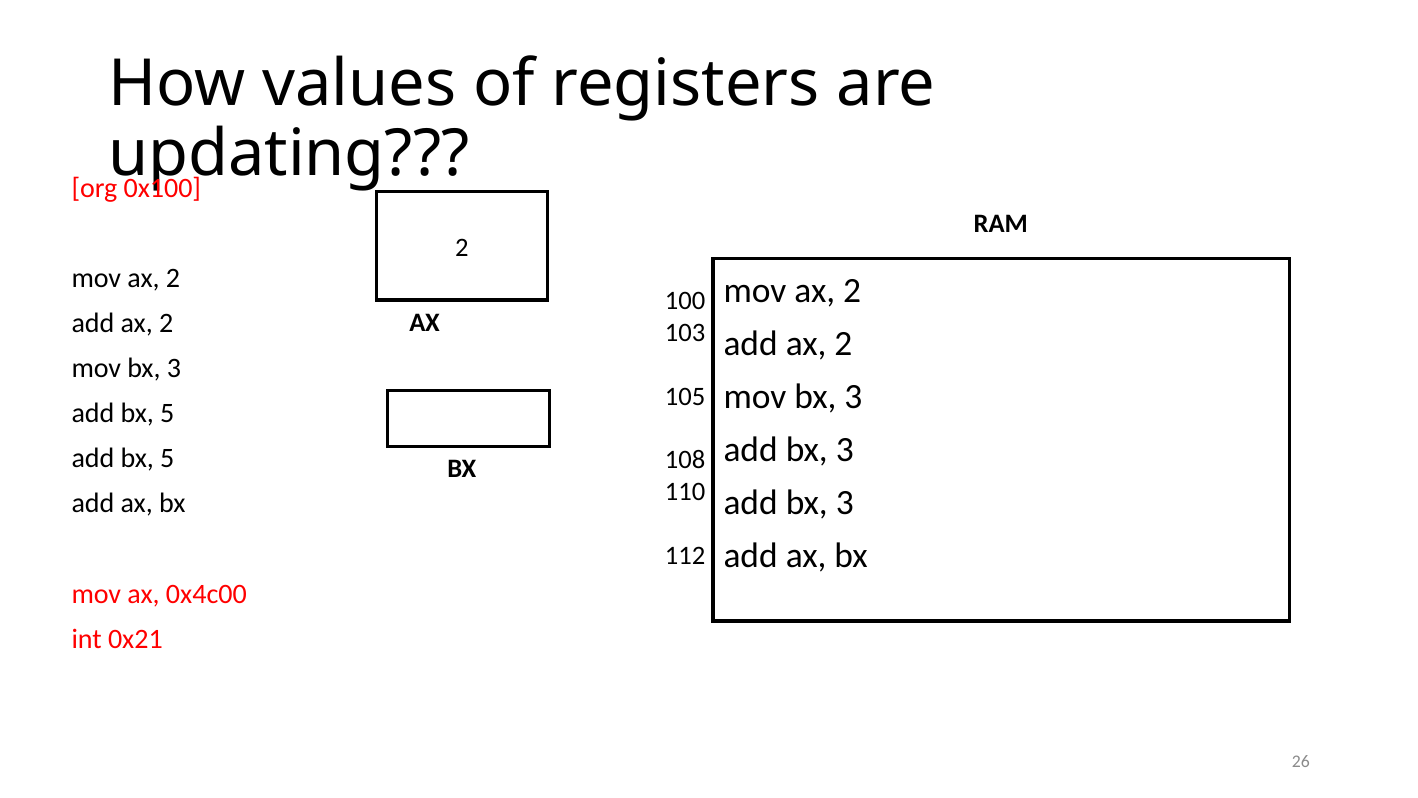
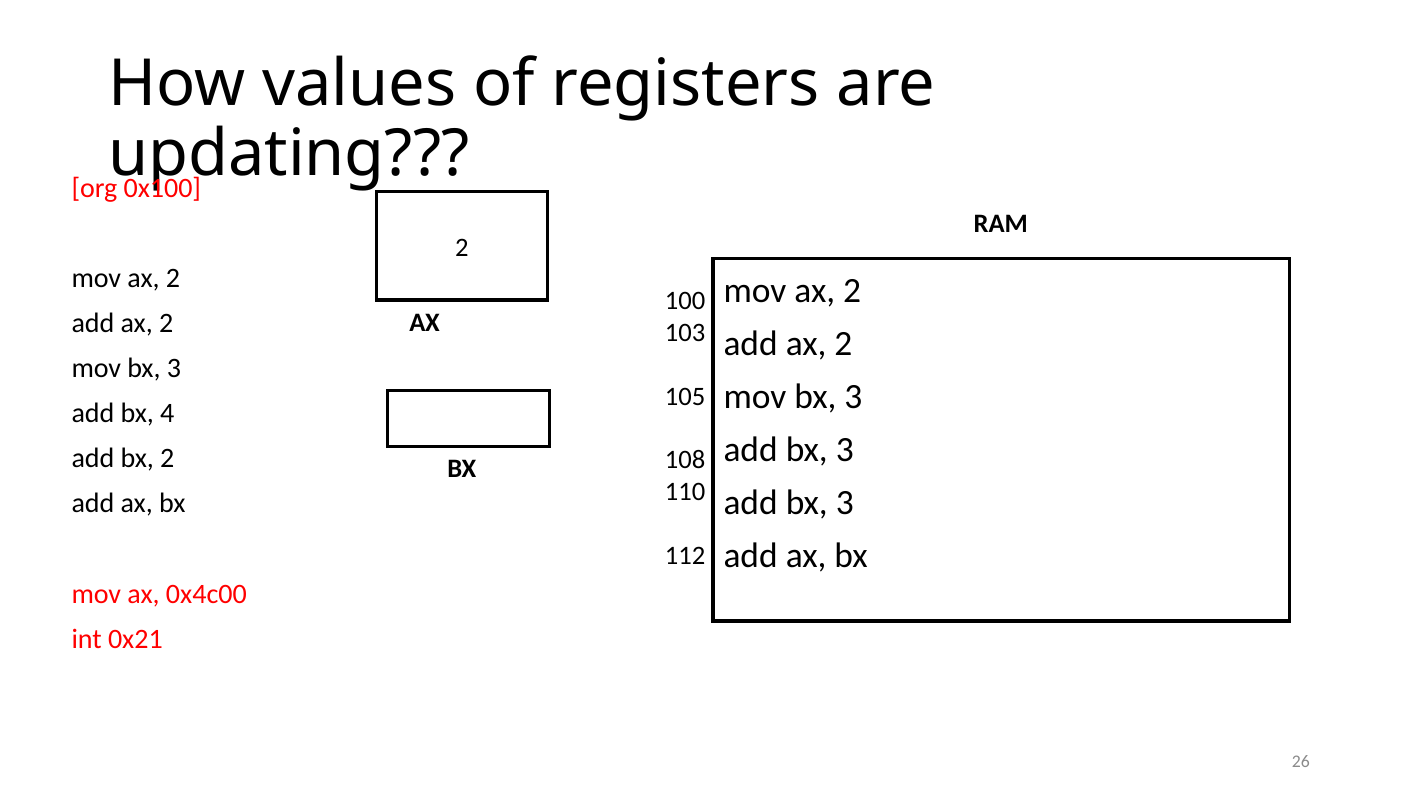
5: 5 -> 4 (167, 413)
5: 5 -> 2 (167, 458)
